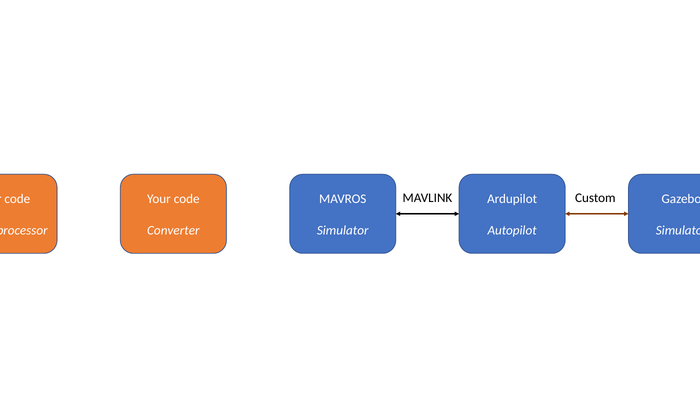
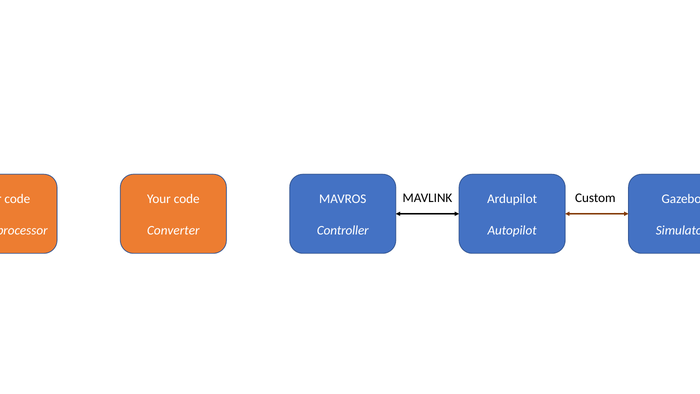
Simulator: Simulator -> Controller (343, 230)
